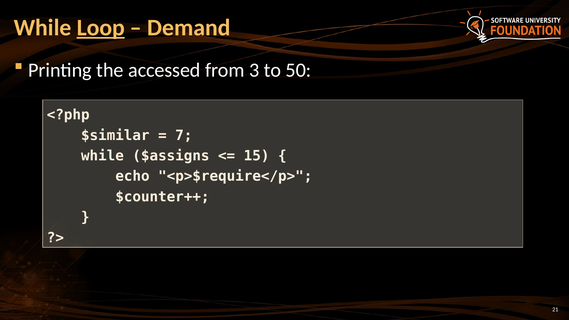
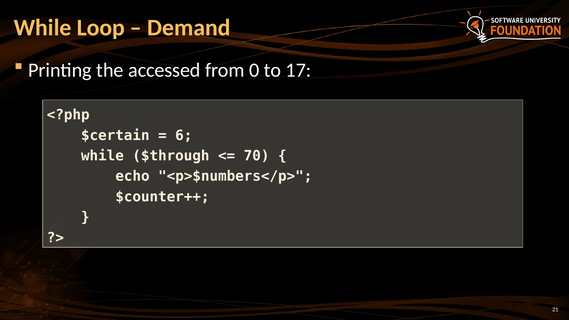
Loop underline: present -> none (101, 28)
3: 3 -> 0 (254, 70)
50: 50 -> 17 (298, 70)
$similar: $similar -> $certain (115, 135)
7: 7 -> 6 (184, 135)
$assigns: $assigns -> $through (171, 156)
15: 15 -> 70 (257, 156)
<p>$require</p>: <p>$require</p> -> <p>$numbers</p> (235, 176)
